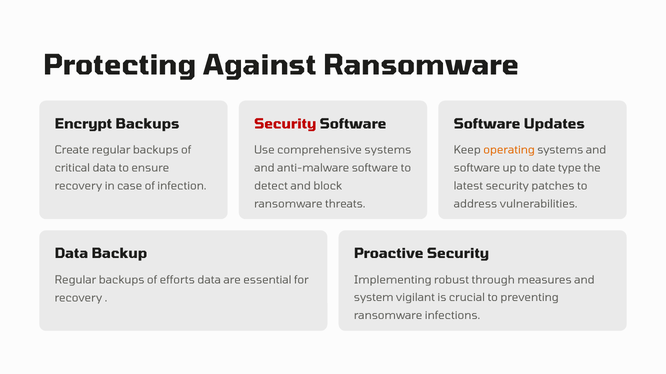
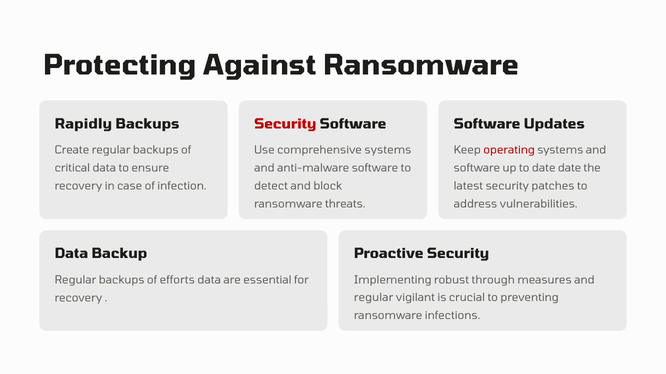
Encrypt: Encrypt -> Rapidly (83, 124)
operating colour: orange -> red (509, 150)
date type: type -> date (570, 168)
system: system -> regular (374, 298)
